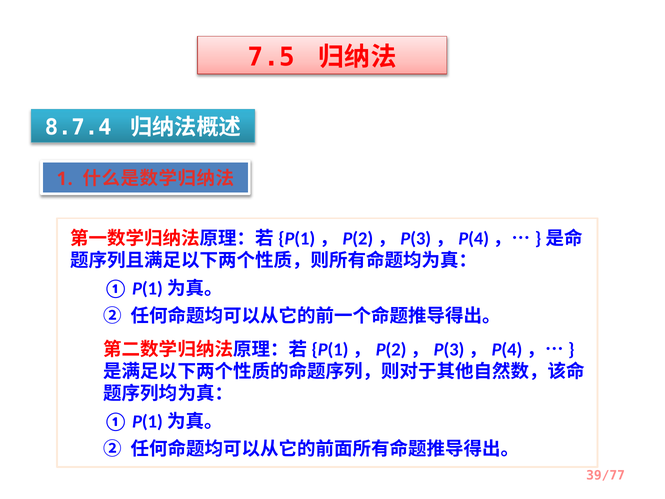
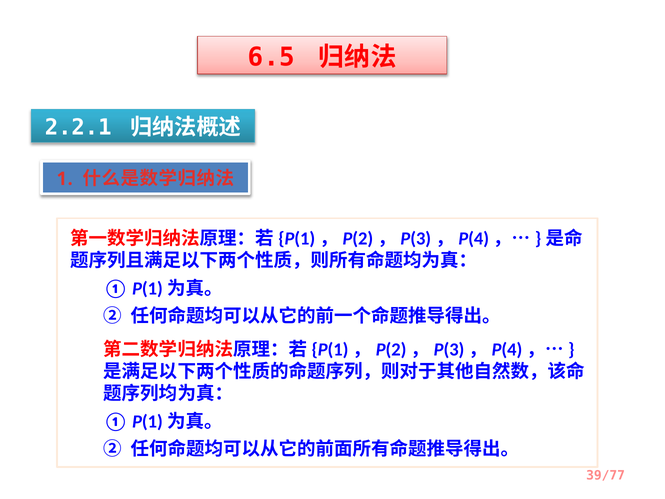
7.5: 7.5 -> 6.5 (271, 57)
8.7.4: 8.7.4 -> 2.2.1 (78, 127)
